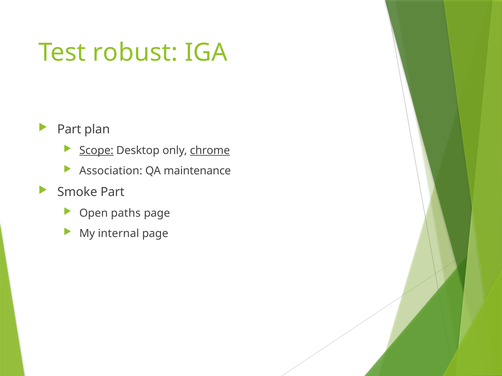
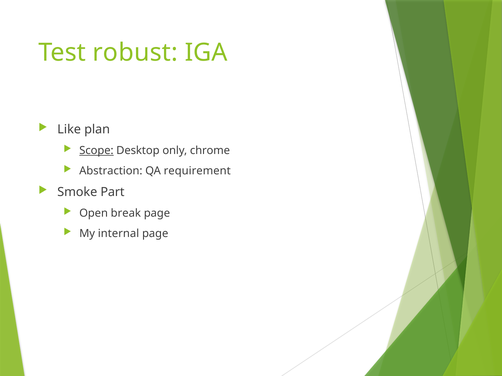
Part: Part -> Like (69, 130)
chrome underline: present -> none (210, 151)
Association: Association -> Abstraction (111, 171)
maintenance: maintenance -> requirement (197, 171)
paths: paths -> break (126, 213)
